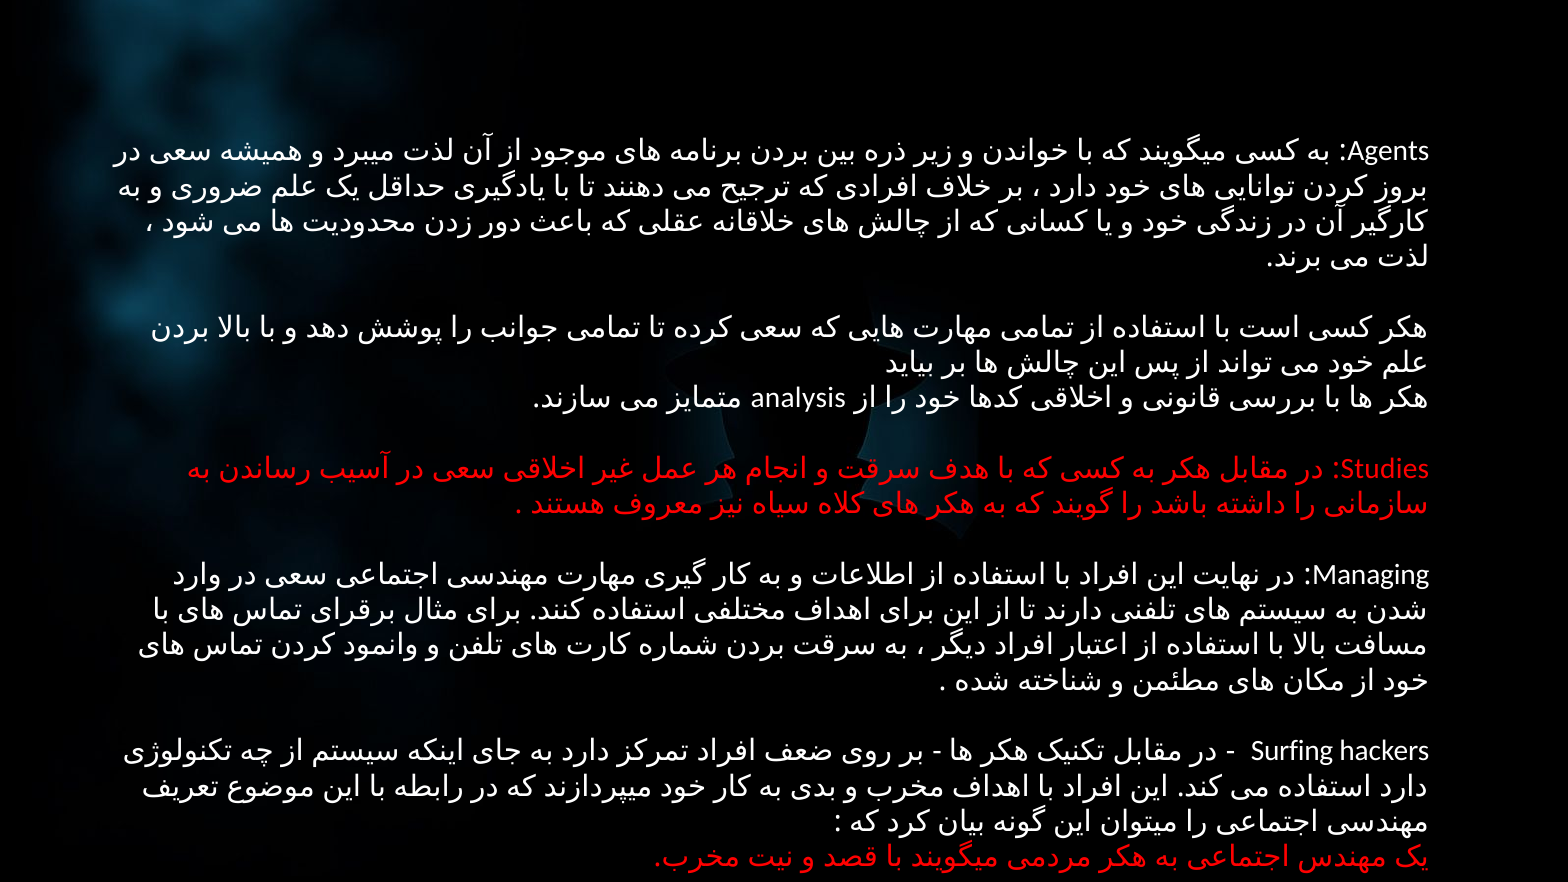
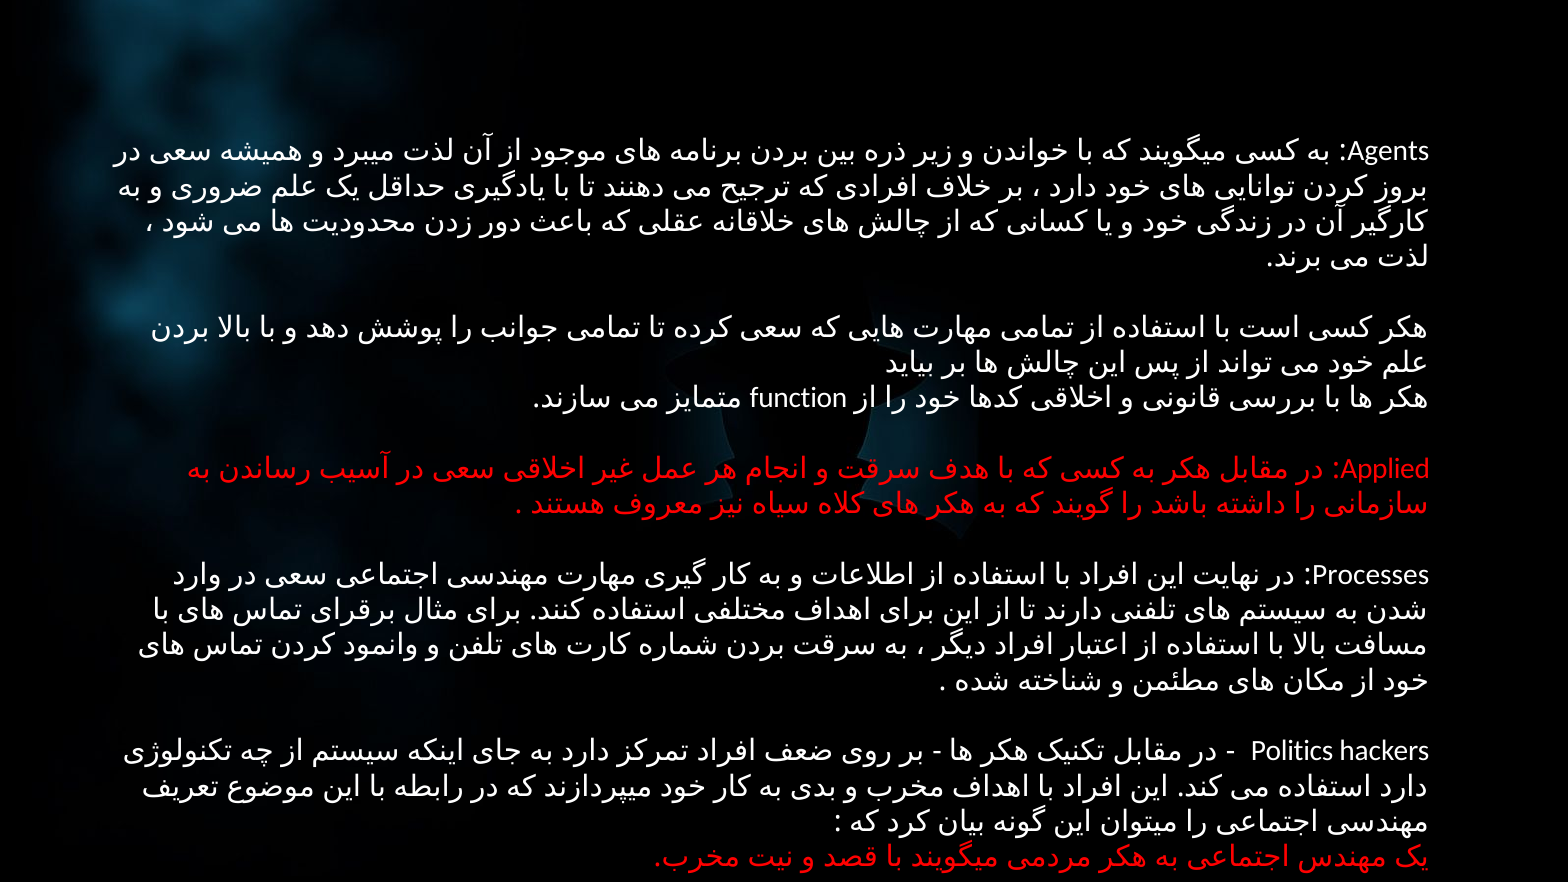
analysis: analysis -> function (799, 398)
Studies: Studies -> Applied (1385, 469)
Managing: Managing -> Processes (1371, 575)
Surfing: Surfing -> Politics (1292, 751)
